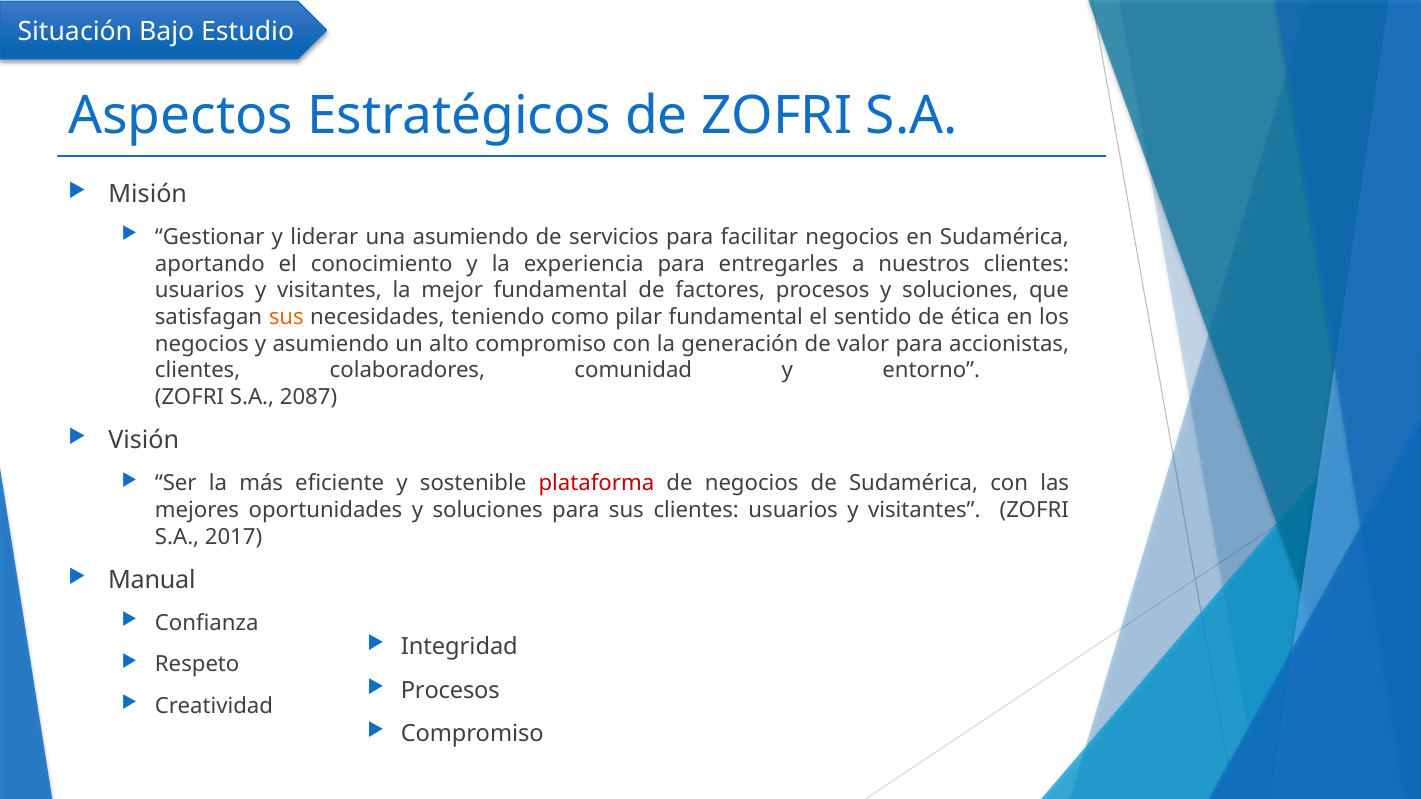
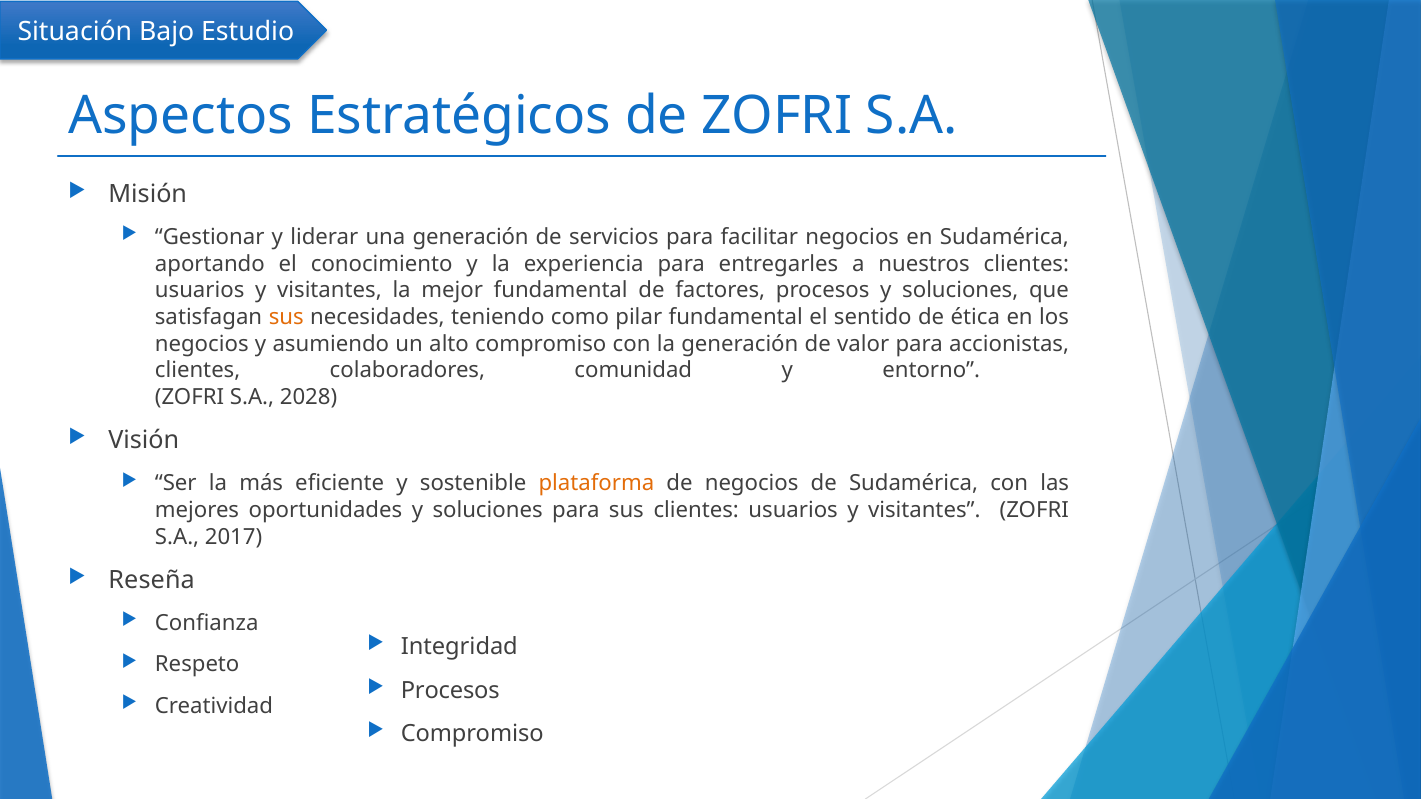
una asumiendo: asumiendo -> generación (471, 237)
2087: 2087 -> 2028 (309, 397)
plataforma colour: red -> orange (596, 484)
Manual: Manual -> Reseña (152, 580)
